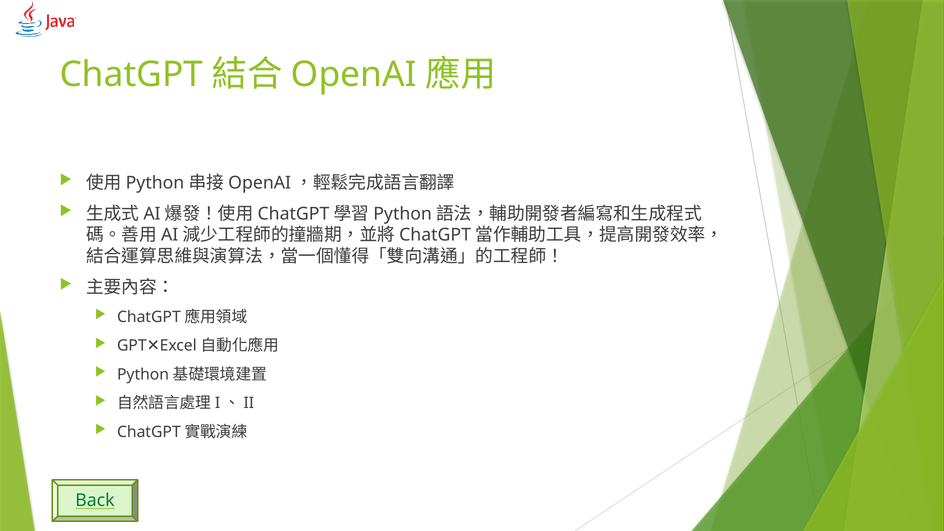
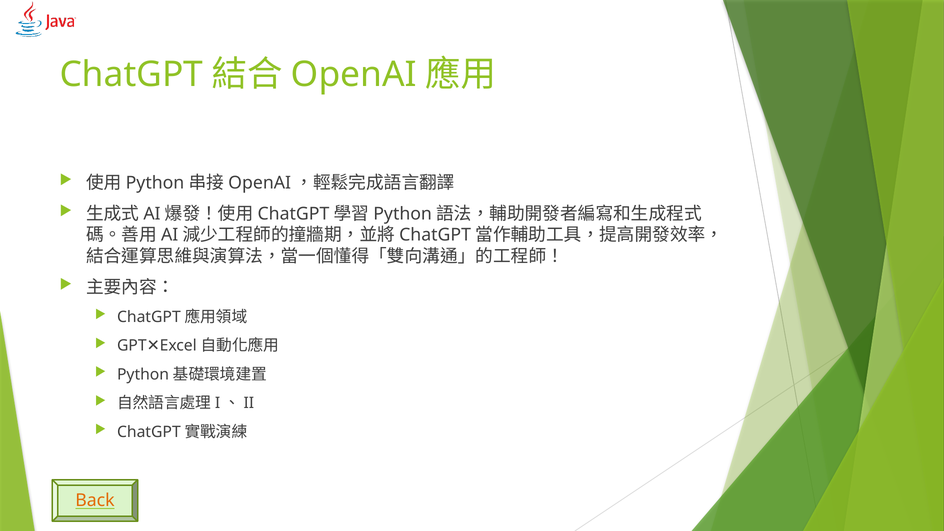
Back colour: green -> orange (95, 500)
